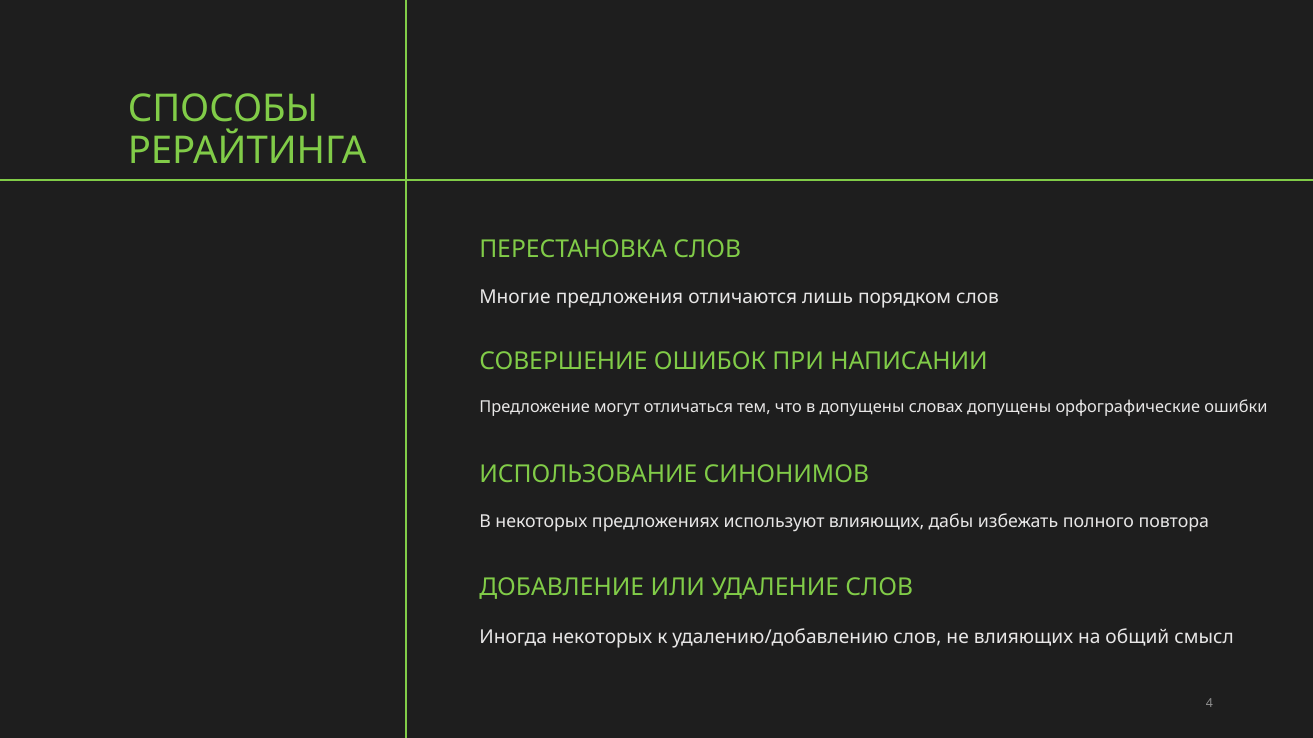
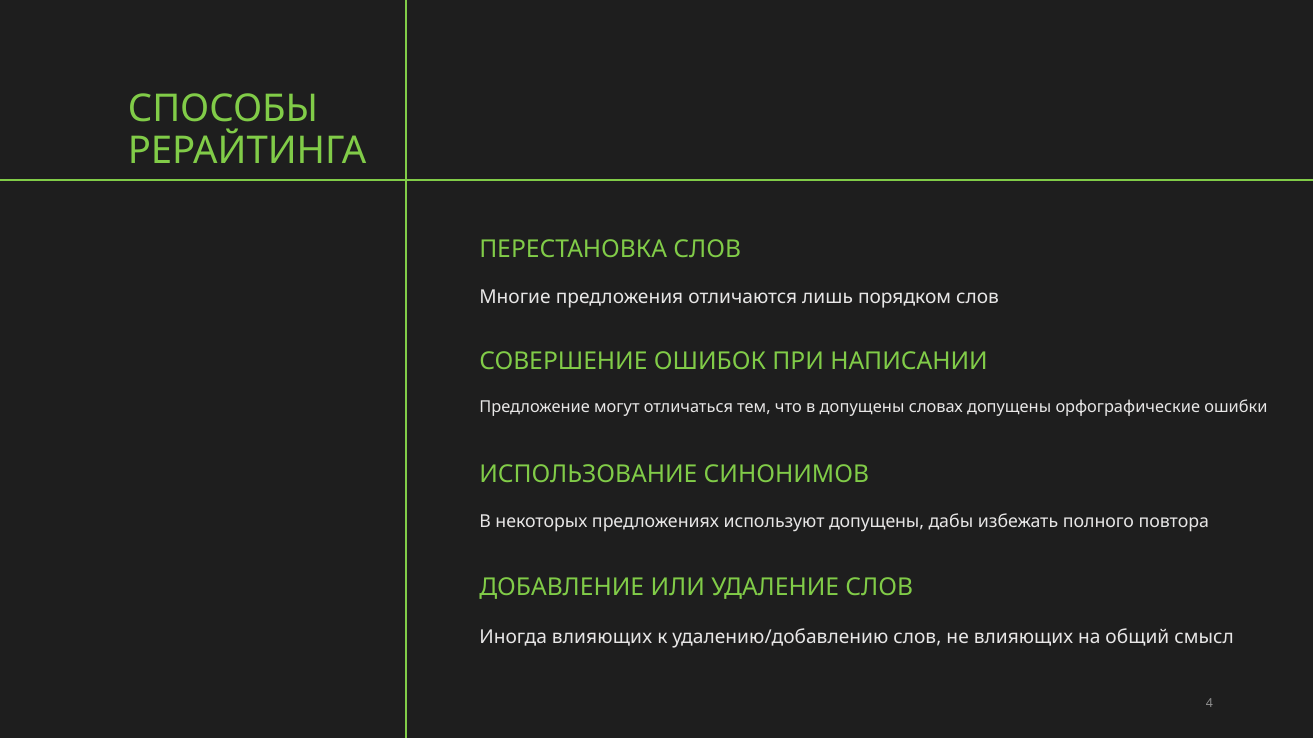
используют влияющих: влияющих -> допущены (877, 522)
Иногда некоторых: некоторых -> влияющих (602, 637)
